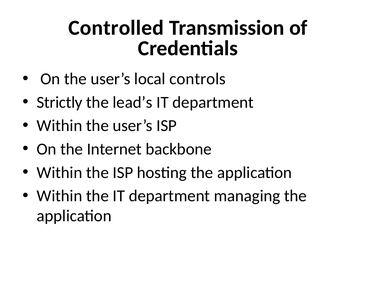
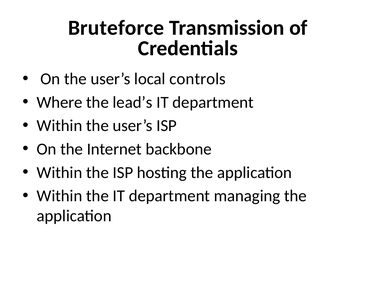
Controlled: Controlled -> Bruteforce (116, 28)
Strictly: Strictly -> Where (60, 102)
